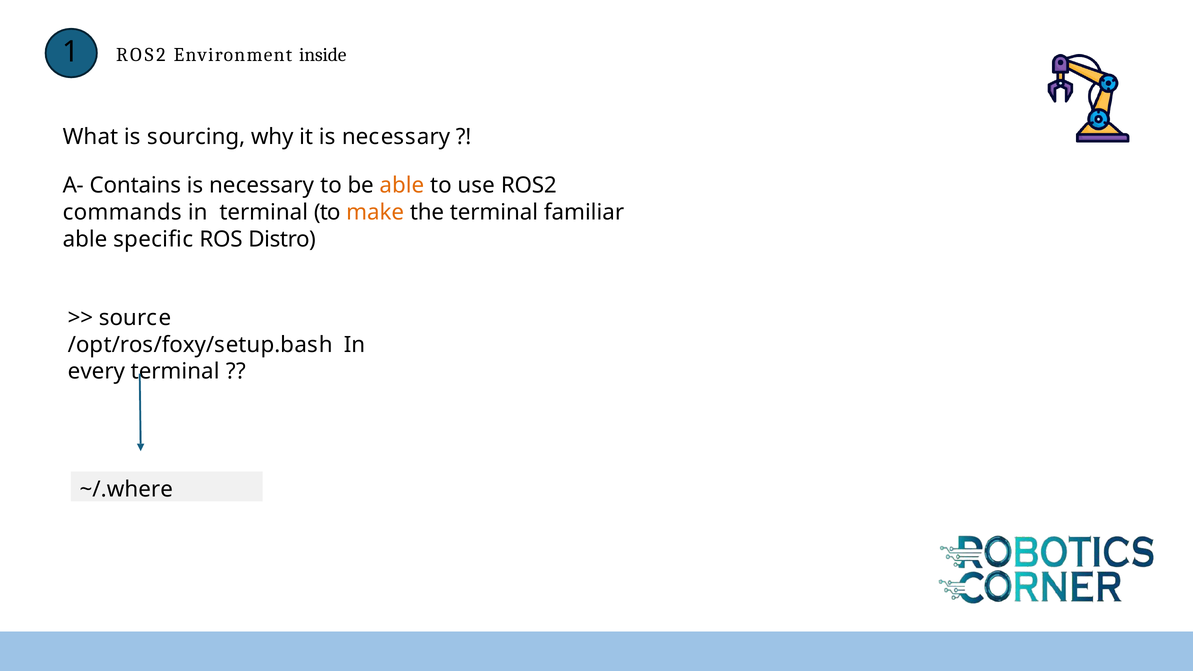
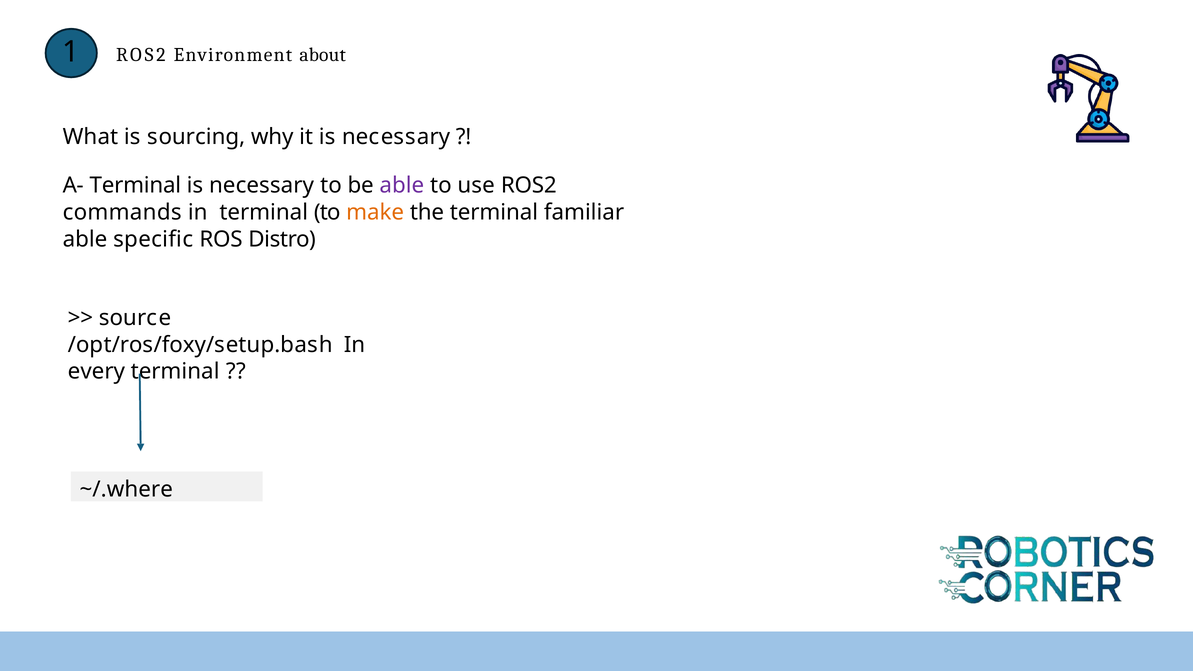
inside: inside -> about (323, 55)
A- Contains: Contains -> Terminal (135, 186)
able colour: orange -> purple (402, 186)
